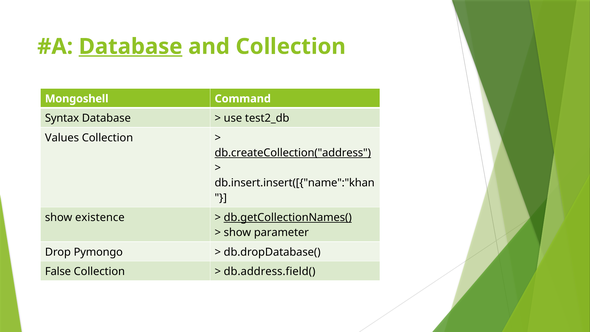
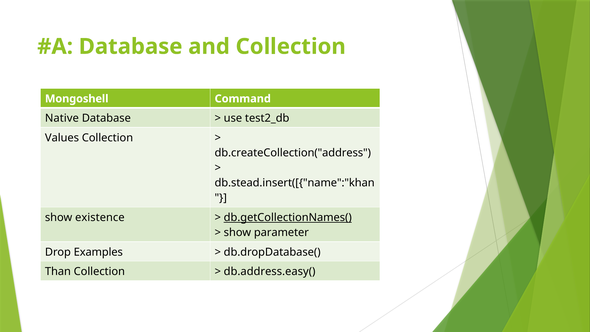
Database underline: present -> none (131, 47)
Syntax: Syntax -> Native (62, 118)
db.createCollection("address underline: present -> none (293, 153)
db.insert.insert([{"name":"khan: db.insert.insert([{"name":"khan -> db.stead.insert([{"name":"khan (295, 183)
Pymongo: Pymongo -> Examples (98, 252)
False: False -> Than (58, 271)
db.address.field(: db.address.field( -> db.address.easy( (270, 271)
